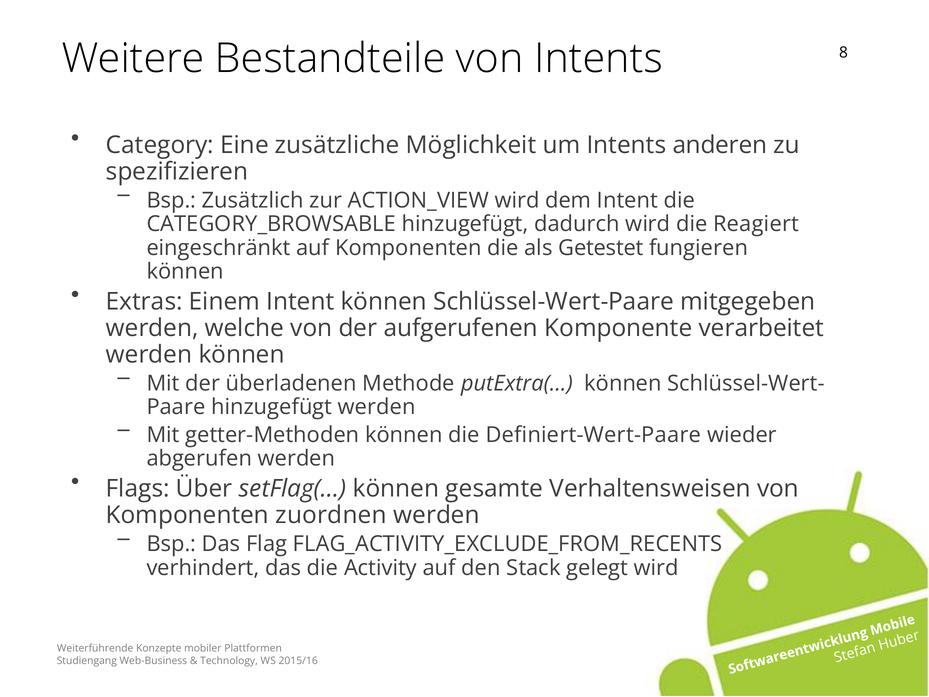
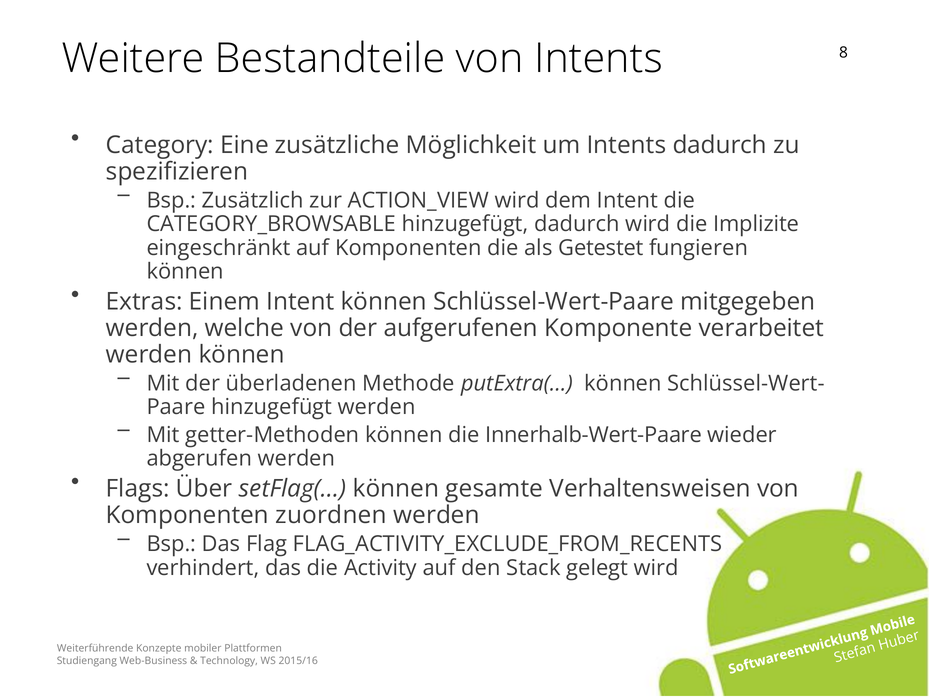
Intents anderen: anderen -> dadurch (720, 145)
Reagiert: Reagiert -> Implizite (756, 224)
Definiert-Wert-Paare: Definiert-Wert-Paare -> Innerhalb-Wert-Paare (594, 435)
